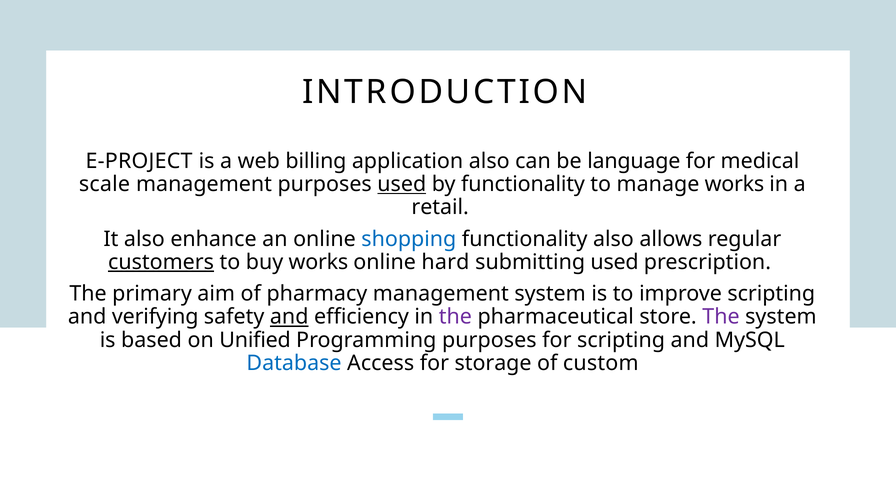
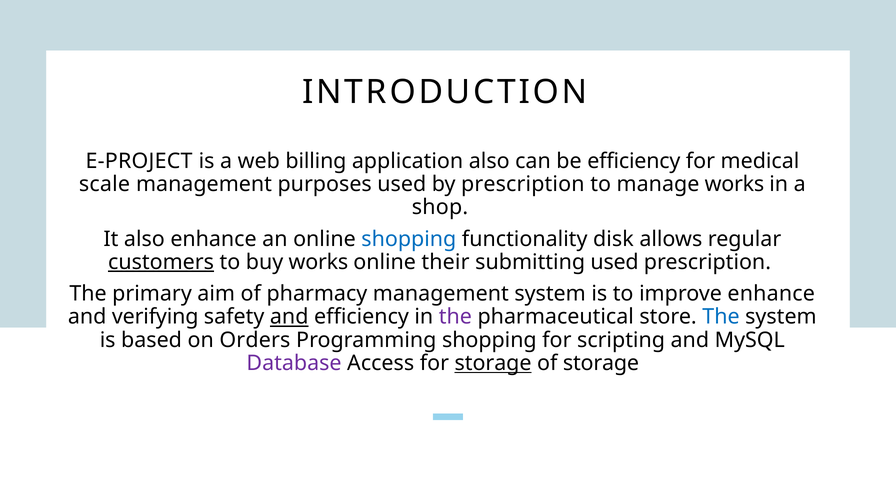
be language: language -> efficiency (634, 161)
used underline: present -> none (402, 184)
by functionality: functionality -> prescription (523, 184)
retail: retail -> shop (440, 207)
functionality also: also -> disk (613, 239)
hard: hard -> their (445, 262)
improve scripting: scripting -> enhance (771, 294)
The colour: purple -> blue (721, 317)
Unified: Unified -> Orders (255, 340)
Programming purposes: purposes -> shopping (489, 340)
Database colour: blue -> purple (294, 363)
storage underline: none -> present (493, 363)
of custom: custom -> storage (601, 363)
